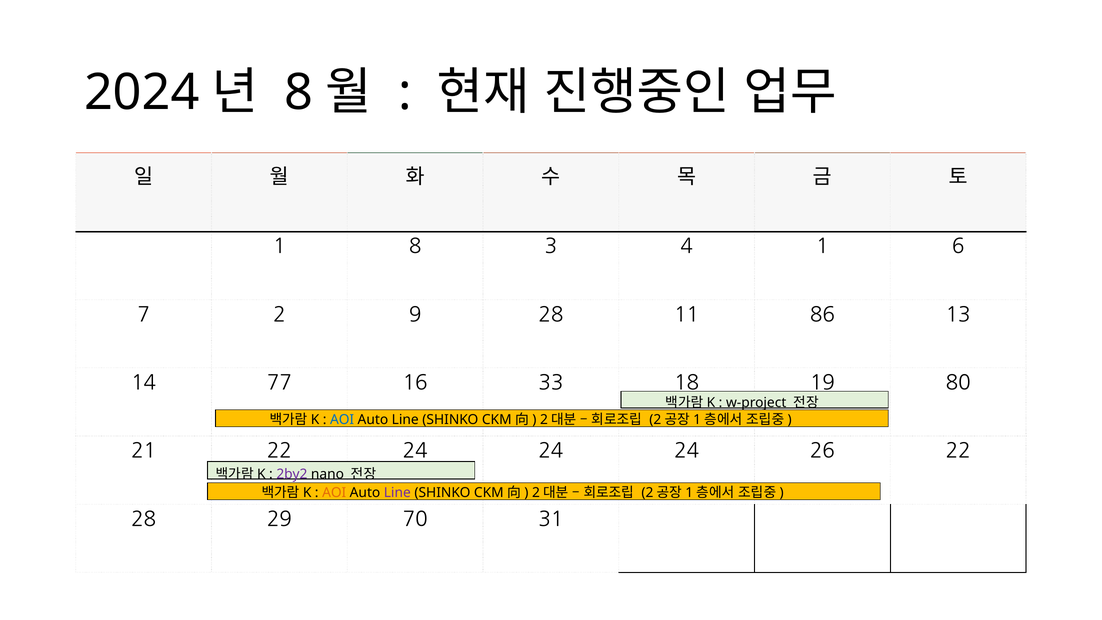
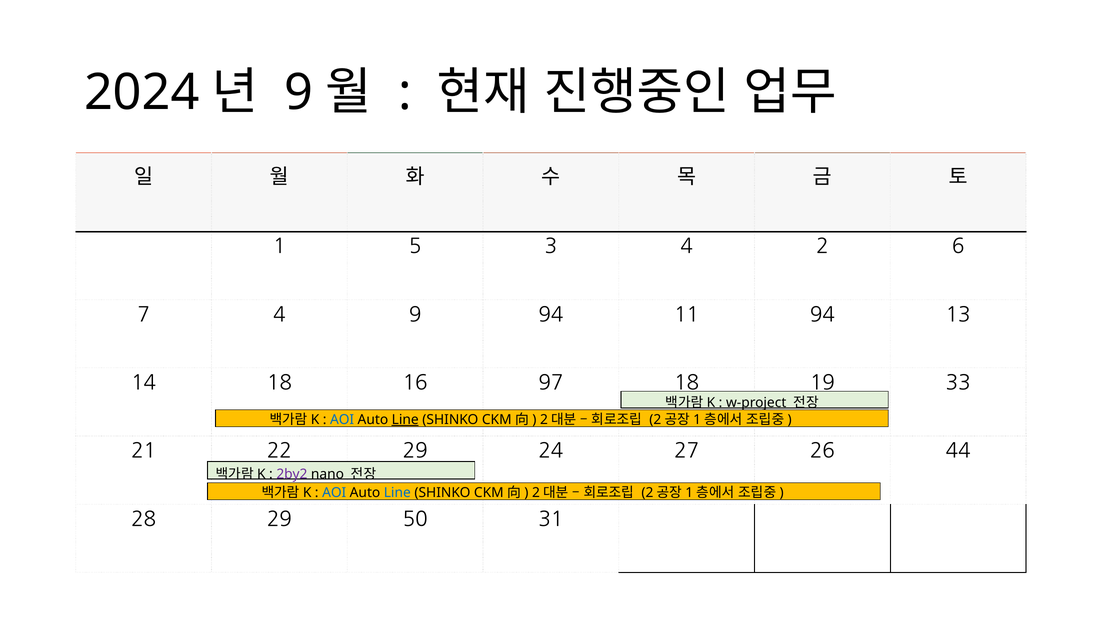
8: 8 -> 9 (299, 93)
1 8: 8 -> 5 (415, 247)
4 1: 1 -> 2 (822, 247)
7 2: 2 -> 4 (279, 315)
9 28: 28 -> 94 (551, 315)
11 86: 86 -> 94 (822, 315)
14 77: 77 -> 18 (279, 383)
33: 33 -> 97 (551, 383)
80: 80 -> 33 (958, 383)
Line underline: none -> present (405, 419)
22 24: 24 -> 29 (415, 451)
24: 24 -> 27 (687, 451)
26 22: 22 -> 44 (958, 451)
AOI colour: orange -> blue (334, 492)
Line colour: purple -> blue (397, 492)
70: 70 -> 50 (415, 519)
